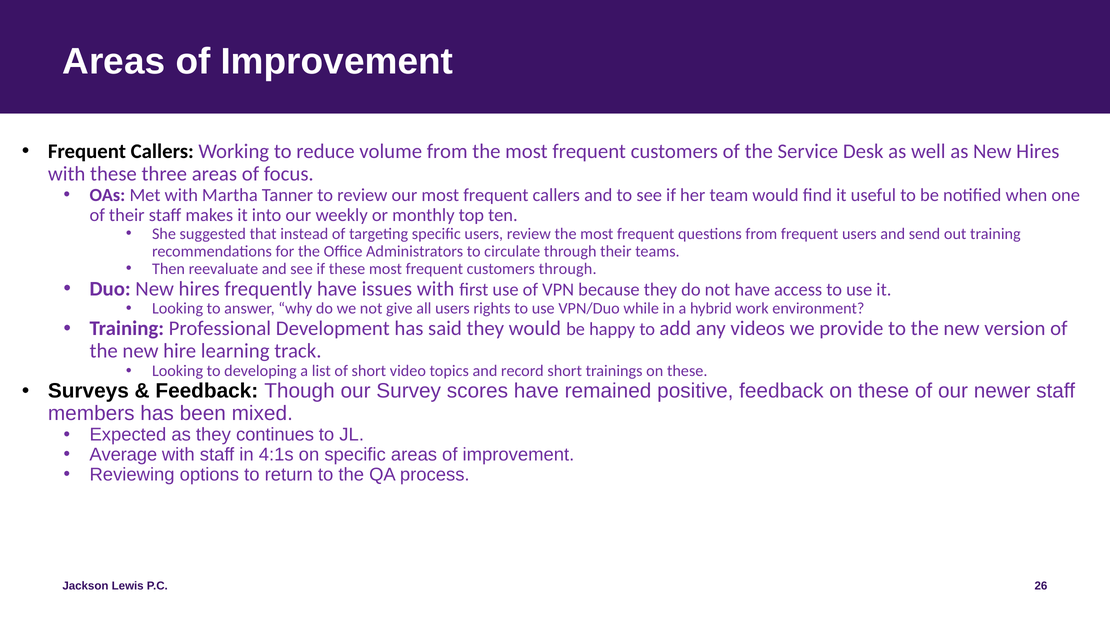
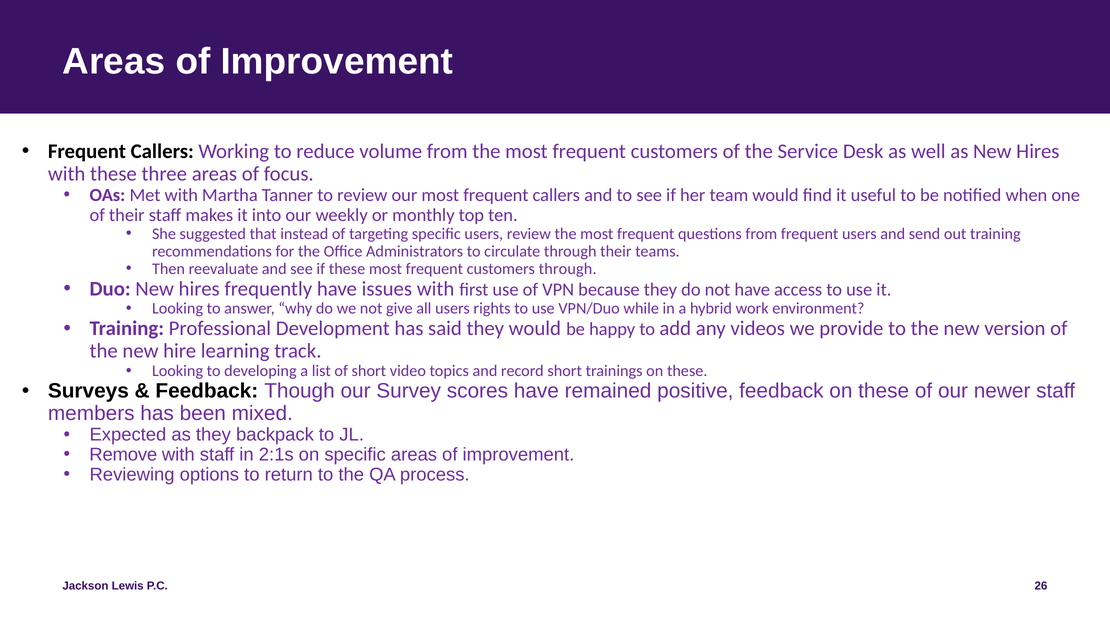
continues: continues -> backpack (275, 435)
Average: Average -> Remove (123, 455)
4:1s: 4:1s -> 2:1s (276, 455)
